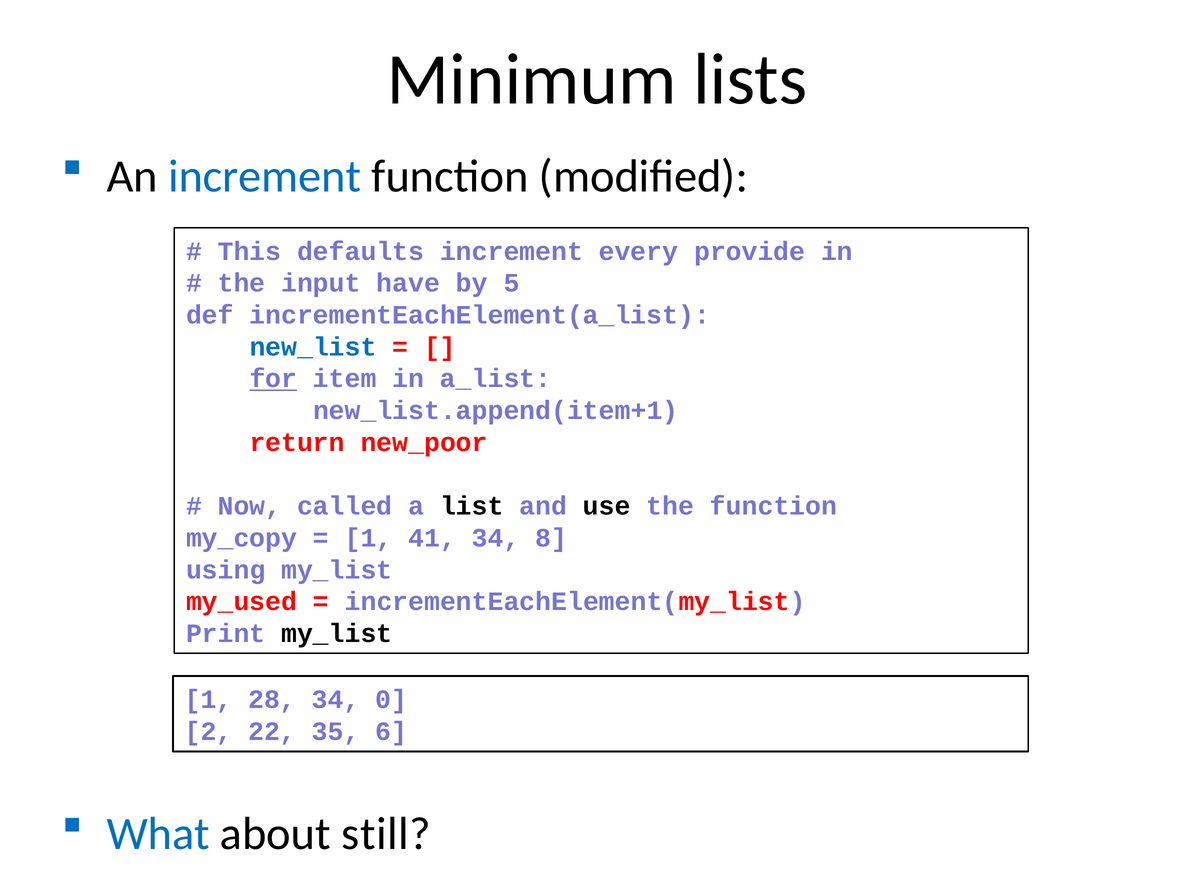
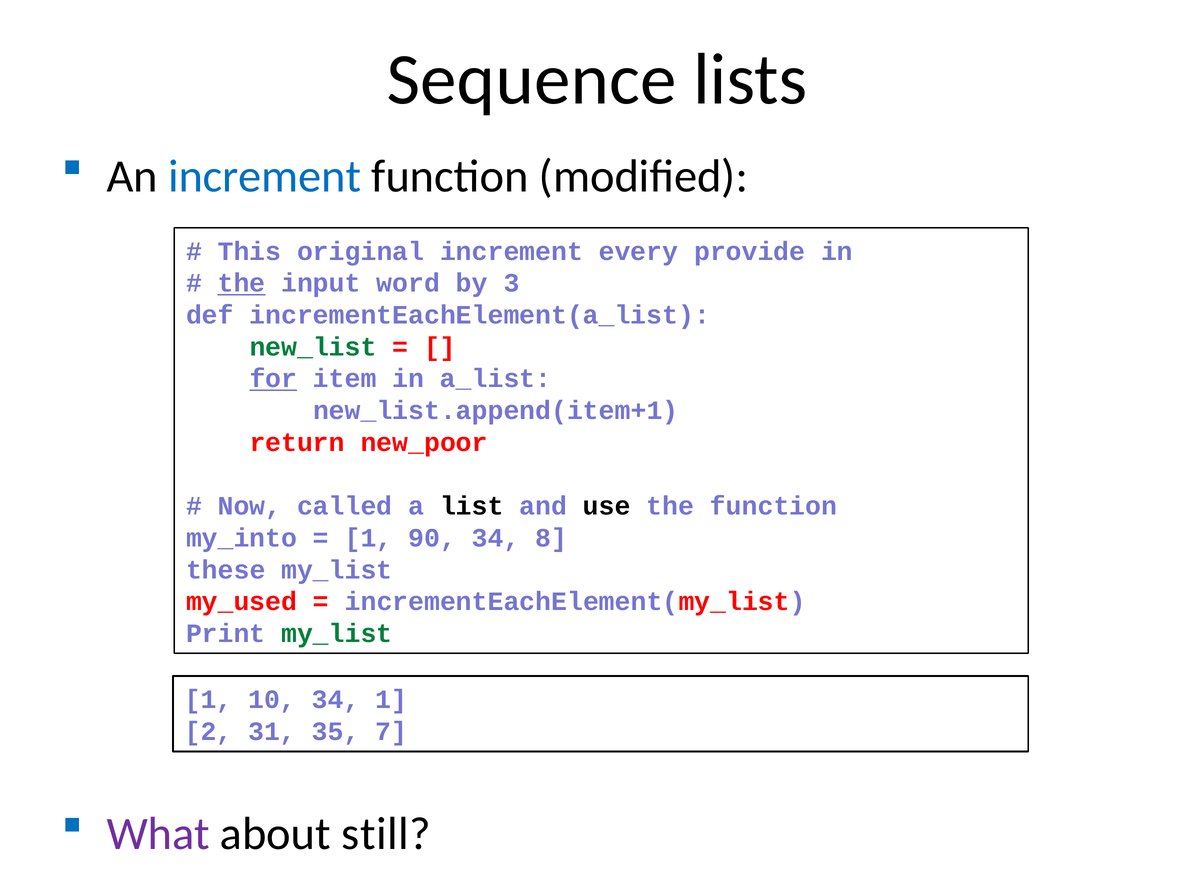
Minimum: Minimum -> Sequence (532, 80)
defaults: defaults -> original (361, 251)
the underline: none -> present (242, 283)
have: have -> word (408, 283)
5: 5 -> 3 (511, 283)
new_list colour: blue -> green (313, 347)
my_copy: my_copy -> my_into (242, 538)
41: 41 -> 90 (432, 538)
using: using -> these (226, 570)
my_list colour: black -> green (337, 634)
28: 28 -> 10 (272, 700)
34 0: 0 -> 1 (391, 700)
22: 22 -> 31 (272, 732)
6: 6 -> 7 (391, 732)
What colour: blue -> purple (158, 834)
